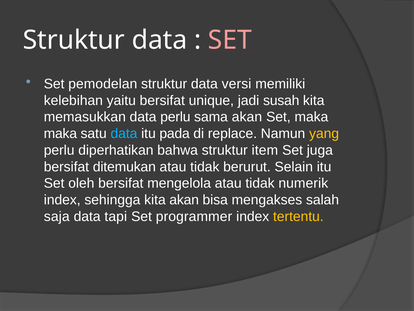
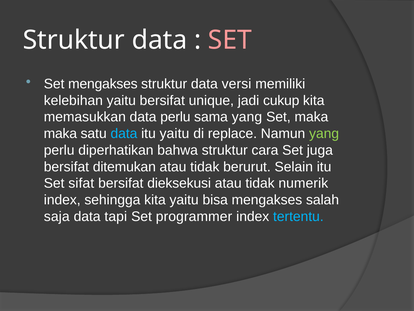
Set pemodelan: pemodelan -> mengakses (103, 84)
susah: susah -> cukup (281, 100)
sama akan: akan -> yang (247, 117)
itu pada: pada -> yaitu (174, 133)
yang colour: yellow -> light green (324, 133)
item: item -> cara (265, 150)
oleh: oleh -> sifat (81, 183)
mengelola: mengelola -> dieksekusi (179, 183)
kita akan: akan -> yaitu (184, 200)
tertentu colour: yellow -> light blue (298, 216)
